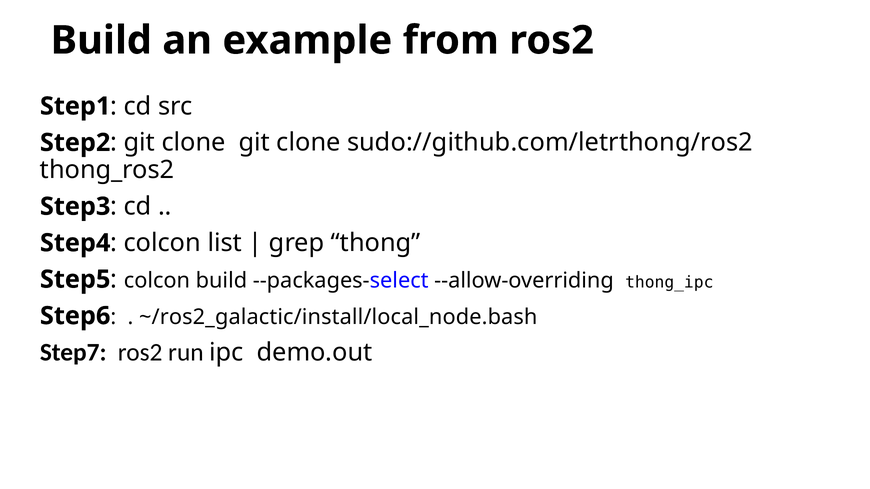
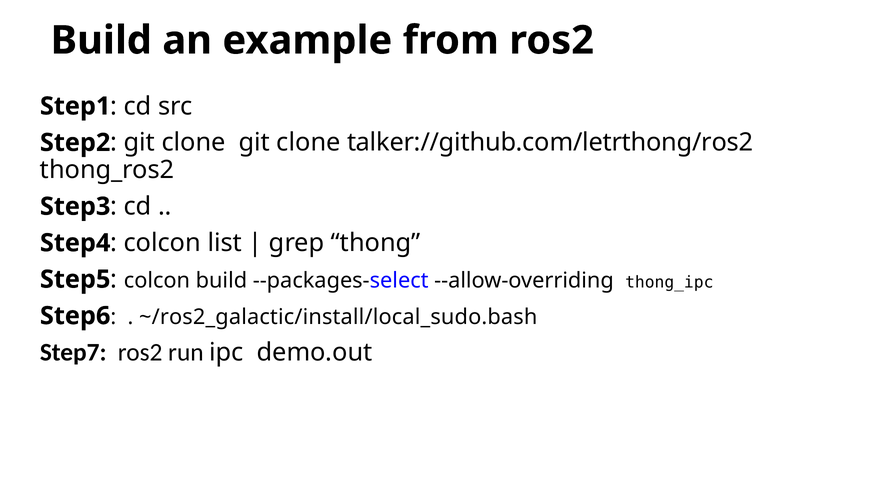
sudo://github.com/letrthong/ros2: sudo://github.com/letrthong/ros2 -> talker://github.com/letrthong/ros2 (550, 143)
~/ros2_galactic/install/local_node.bash: ~/ros2_galactic/install/local_node.bash -> ~/ros2_galactic/install/local_sudo.bash (338, 317)
